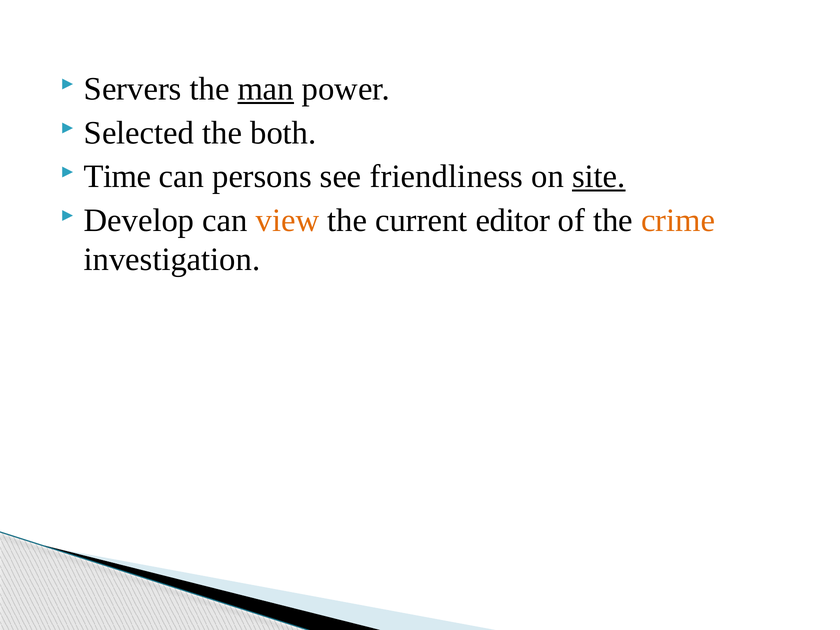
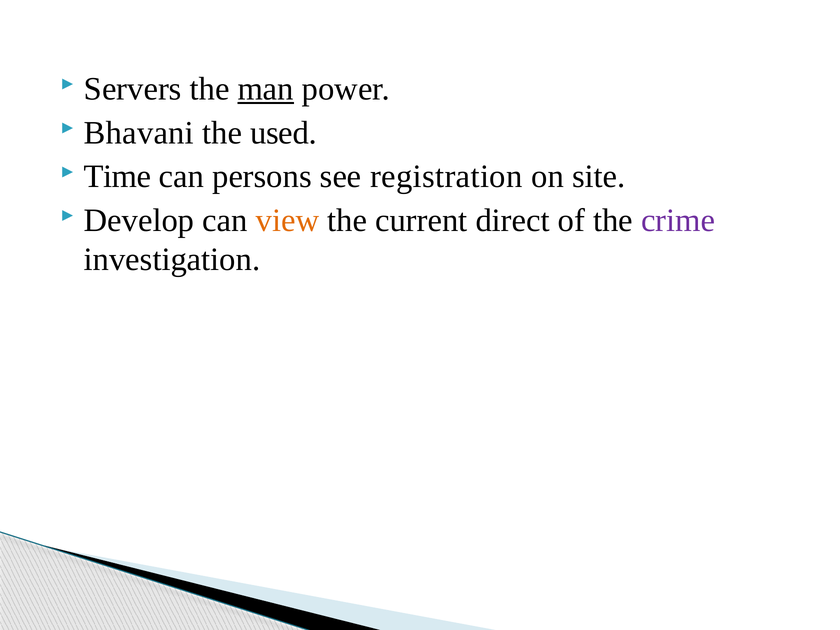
Selected: Selected -> Bhavani (139, 133)
both: both -> used (283, 133)
friendliness: friendliness -> registration (446, 177)
site underline: present -> none (599, 177)
editor: editor -> direct (513, 220)
crime colour: orange -> purple (678, 220)
